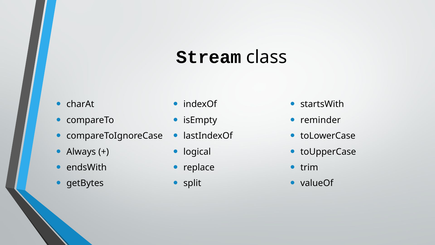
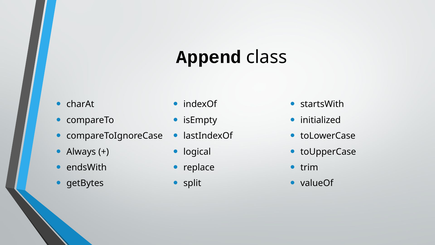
Stream: Stream -> Append (209, 57)
reminder: reminder -> initialized (321, 120)
